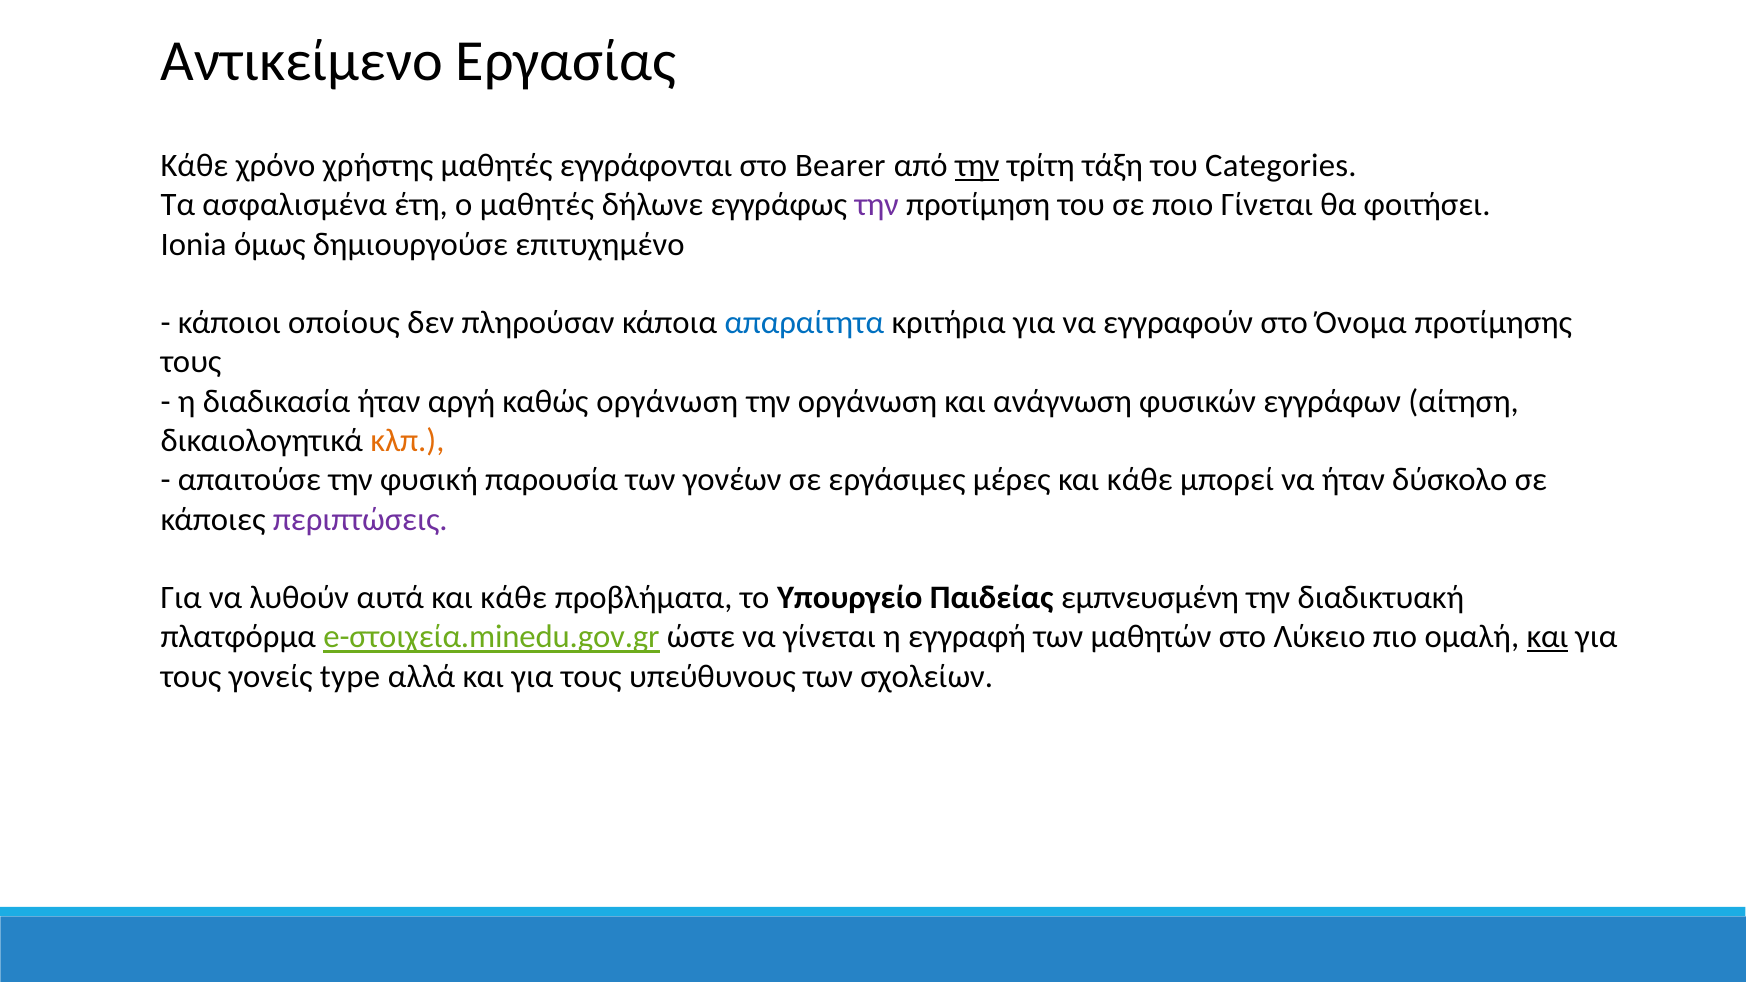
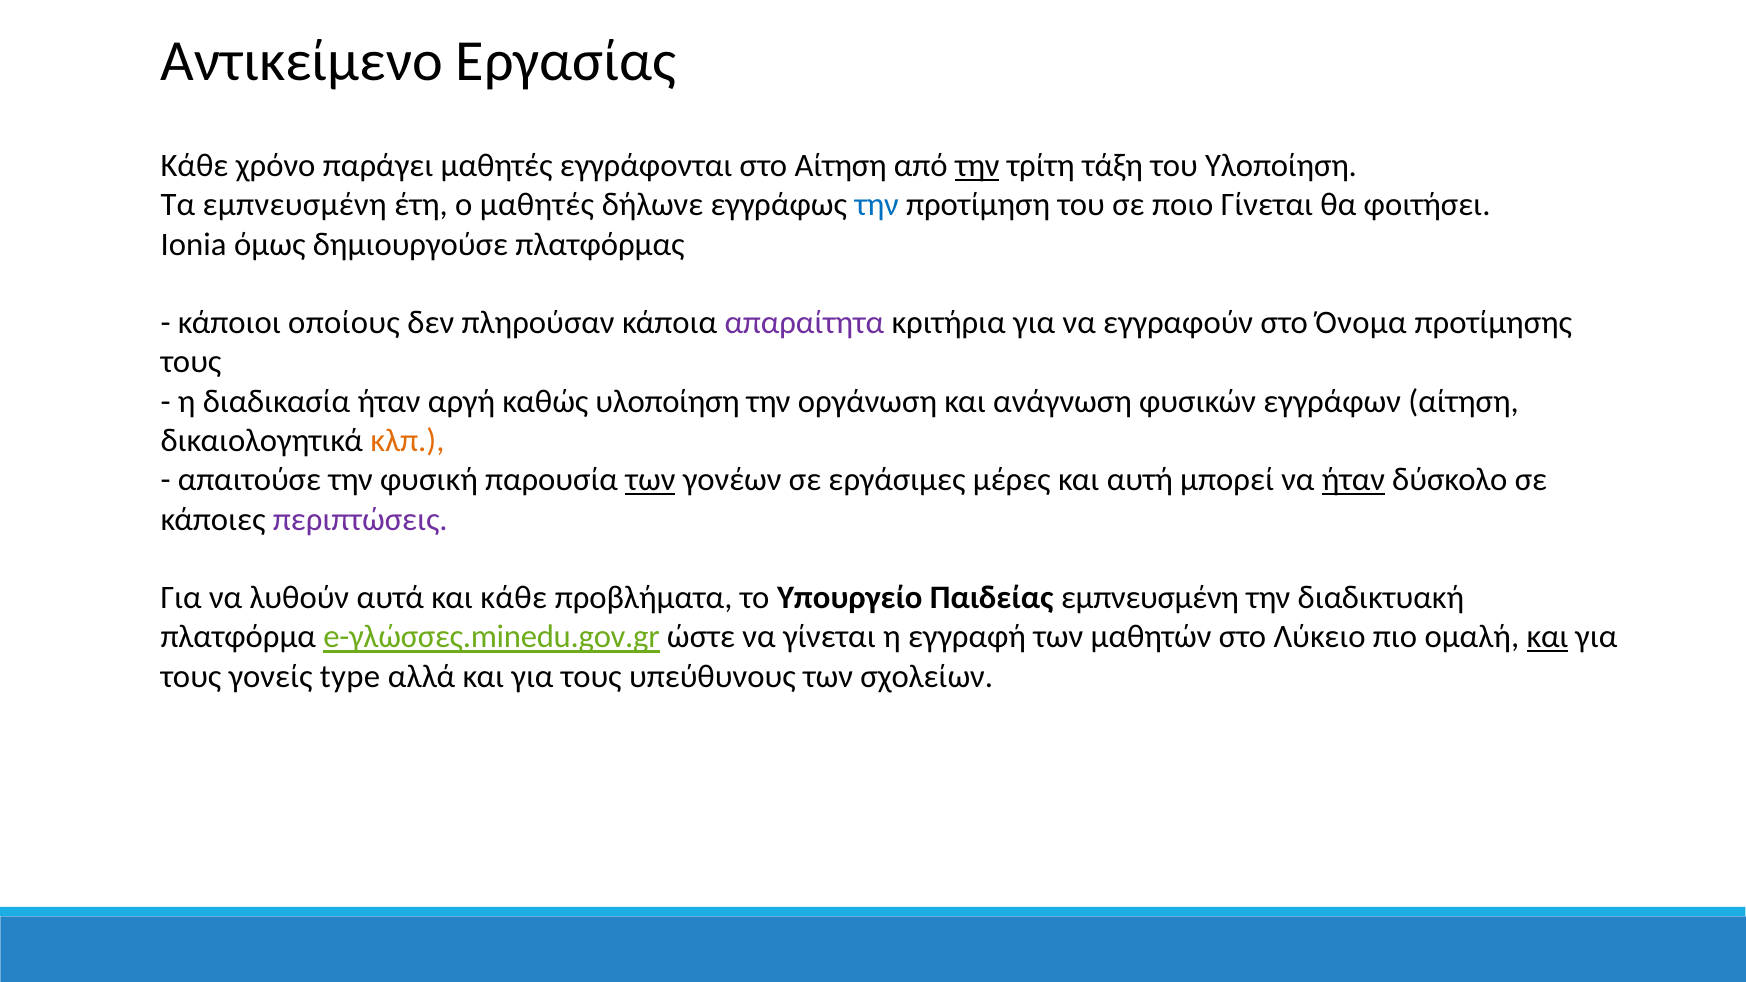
χρήστης: χρήστης -> παράγει (378, 166)
στο Bearer: Bearer -> Αίτηση (841, 166)
του Categories: Categories -> Υλοποίηση (1281, 166)
Τα ασφαλισμένα: ασφαλισμένα -> εμπνευσμένη (295, 205)
την colour: purple -> blue (877, 205)
επιτυχημένο: επιτυχημένο -> πλατφόρμας (600, 244)
απαραίτητα colour: blue -> purple (804, 323)
καθώς οργάνωση: οργάνωση -> υλοποίηση (668, 401)
των underline: none -> present (650, 480)
μέρες και κάθε: κάθε -> αυτή (1140, 480)
ήταν underline: none -> present (1353, 480)
e-στοιχεία.minedu.gov.gr: e-στοιχεία.minedu.gov.gr -> e-γλώσσες.minedu.gov.gr (492, 637)
